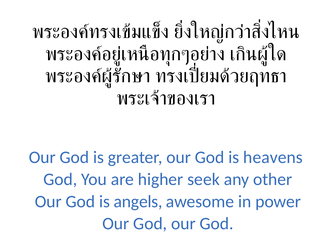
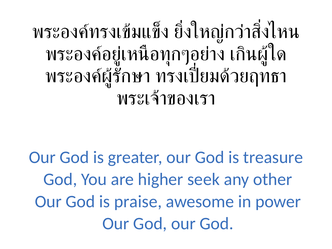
heavens: heavens -> treasure (273, 157)
angels: angels -> praise (138, 201)
